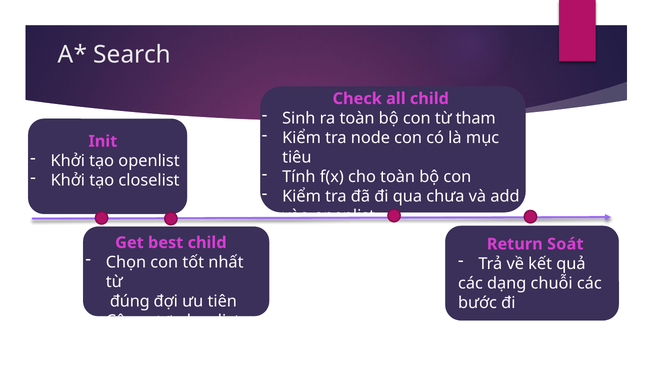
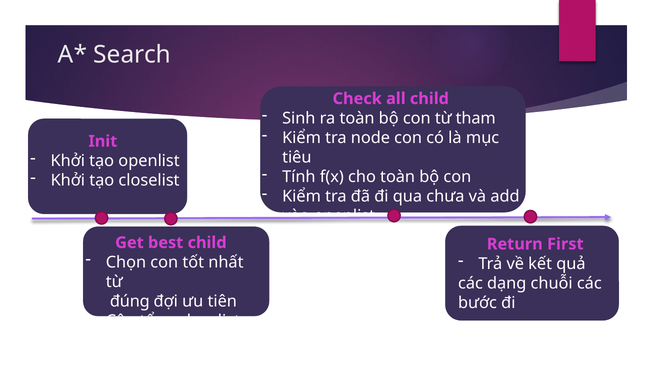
Soát: Soát -> First (565, 244)
vượt: vượt -> tổng (157, 321)
